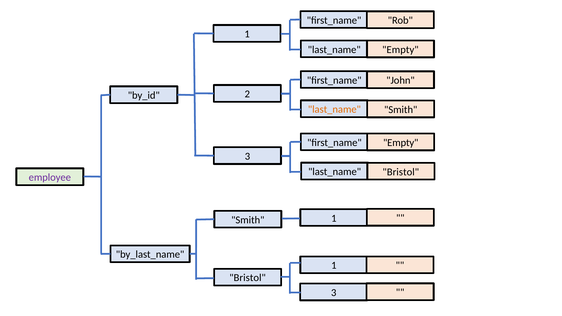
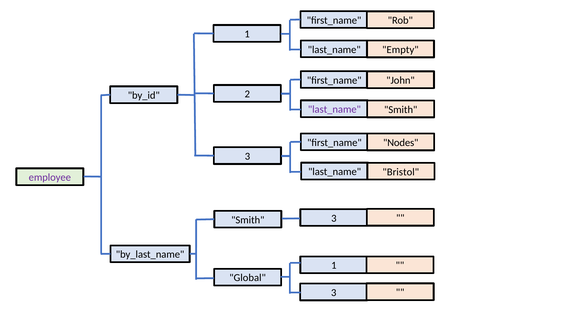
last_name colour: orange -> purple (334, 110)
first_name Empty: Empty -> Nodes (401, 143)
1: 1 -> 3 (334, 218)
Bristol: Bristol -> Global (248, 278)
